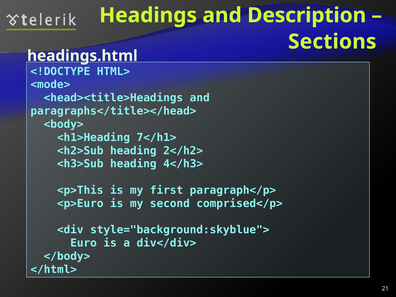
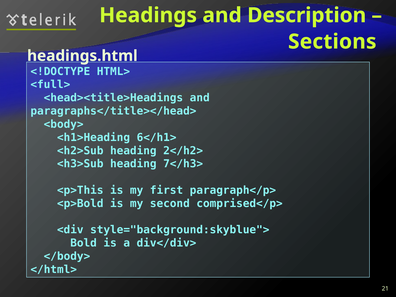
<mode>: <mode> -> <full> (50, 85)
7</h1>: 7</h1> -> 6</h1> (157, 137)
4</h3>: 4</h3> -> 7</h3> (183, 164)
<p>Euro: <p>Euro -> <p>Bold (80, 203)
Euro: Euro -> Bold (84, 243)
